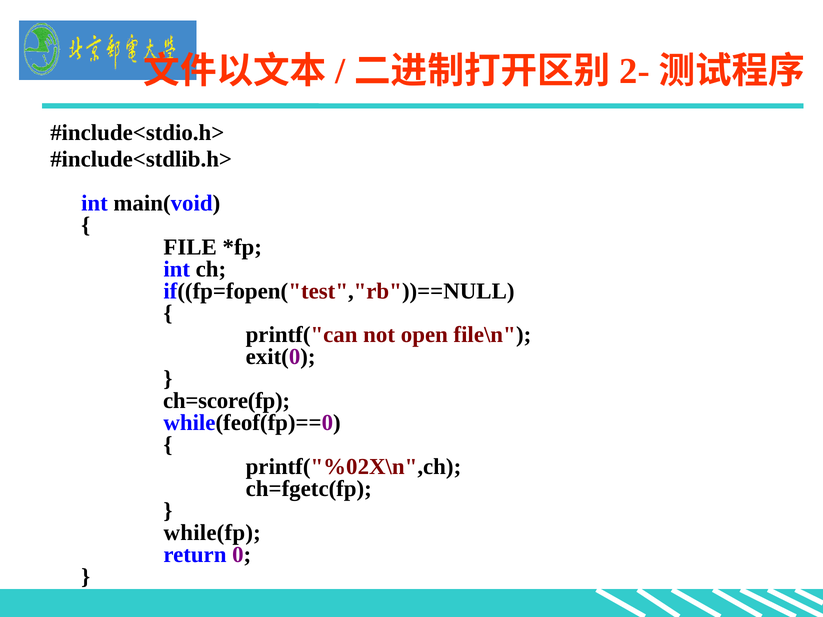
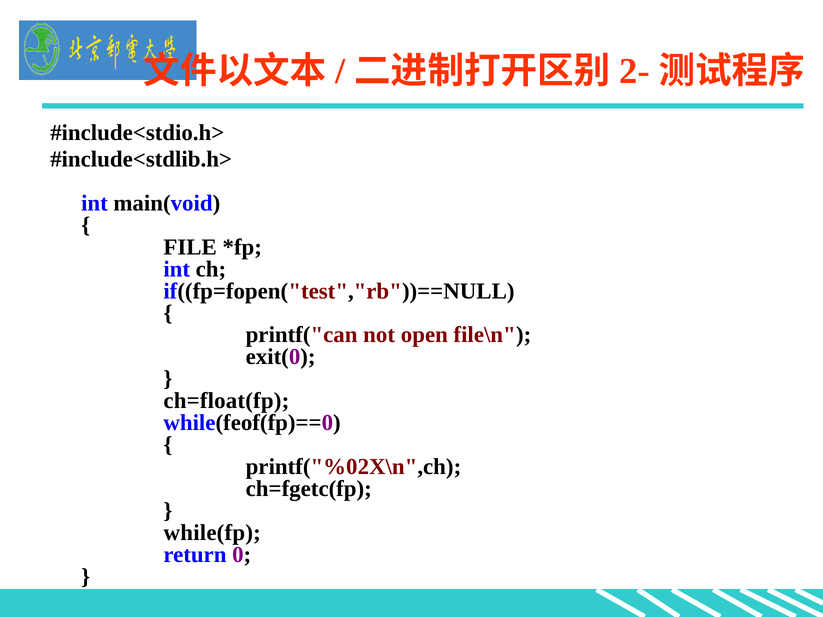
ch=score(fp: ch=score(fp -> ch=float(fp (226, 401)
